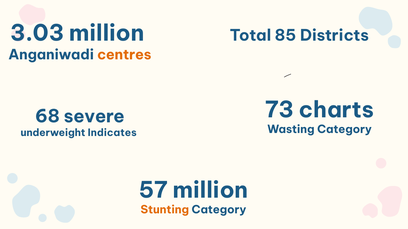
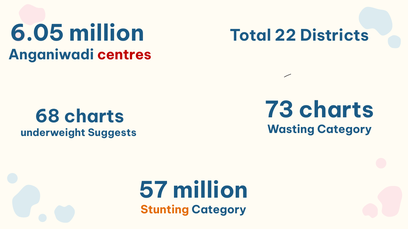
3.03: 3.03 -> 6.05 (37, 33)
85: 85 -> 22 (286, 36)
centres colour: orange -> red (124, 55)
68 severe: severe -> charts (94, 117)
Indicates: Indicates -> Suggests (112, 133)
